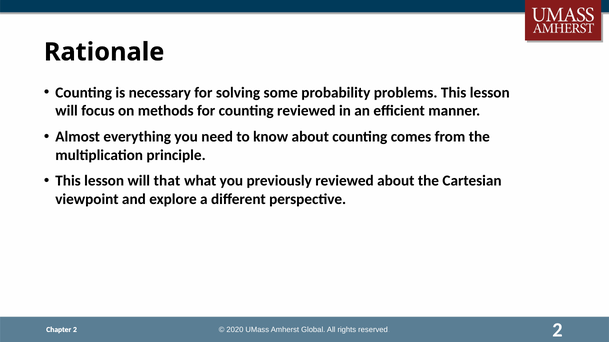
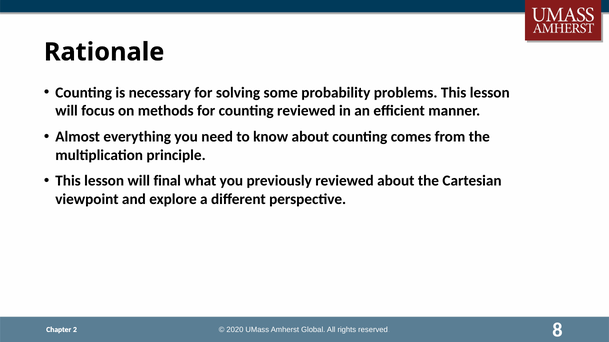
that: that -> final (167, 181)
2: 2 -> 8 (557, 331)
